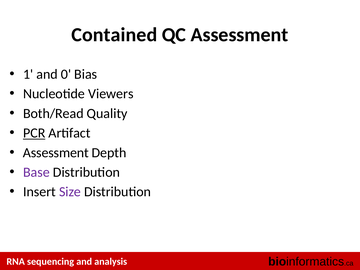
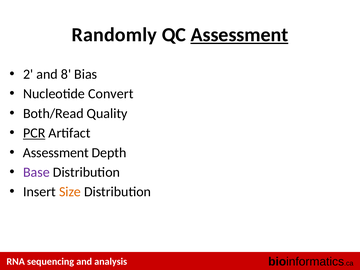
Contained: Contained -> Randomly (114, 35)
Assessment underline: none -> present (239, 35)
1: 1 -> 2 (28, 74)
0: 0 -> 8 (66, 74)
Viewers: Viewers -> Convert (111, 94)
Size colour: purple -> orange (70, 192)
